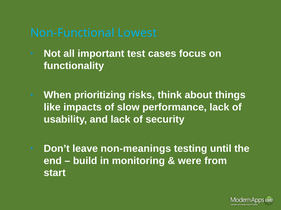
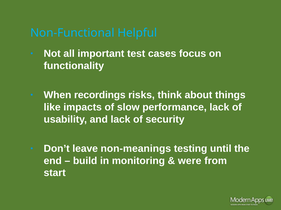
Lowest: Lowest -> Helpful (137, 33)
prioritizing: prioritizing -> recordings (100, 95)
